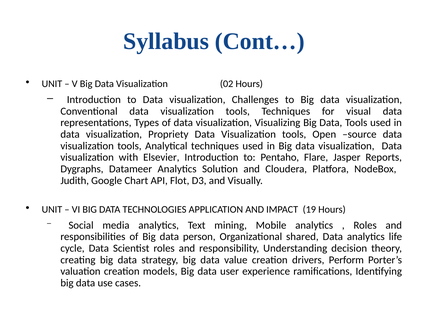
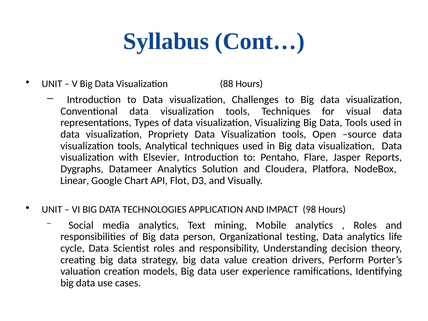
02: 02 -> 88 (227, 84)
Judith: Judith -> Linear (75, 181)
19: 19 -> 98 (309, 209)
shared: shared -> testing (302, 237)
